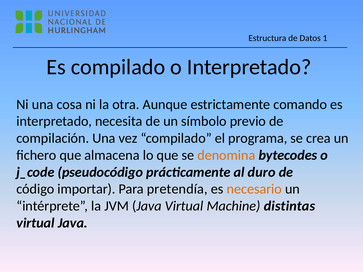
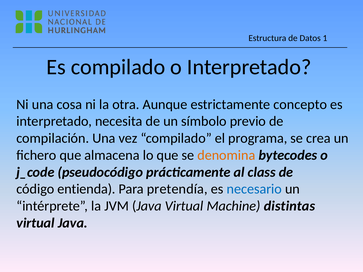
comando: comando -> concepto (300, 104)
duro: duro -> class (262, 172)
importar: importar -> entienda (86, 189)
necesario colour: orange -> blue (254, 189)
